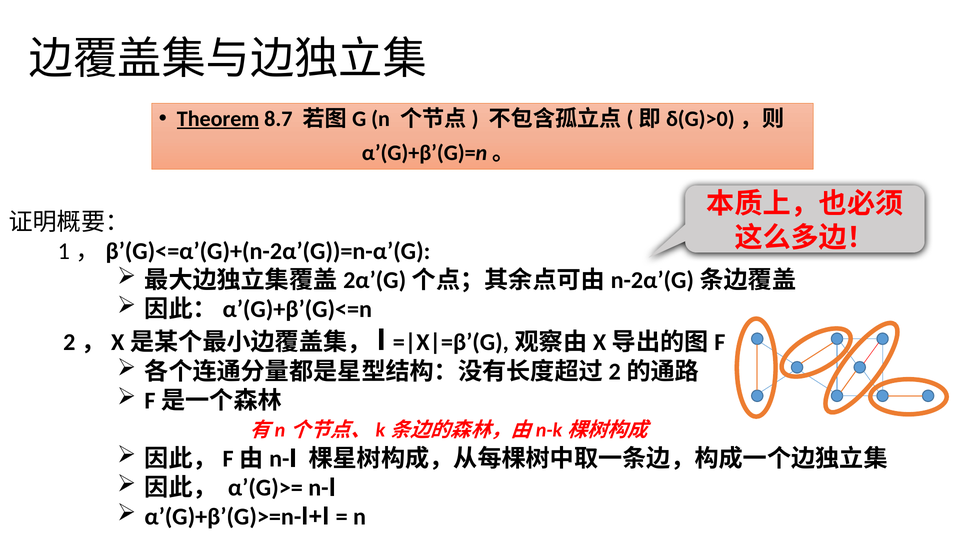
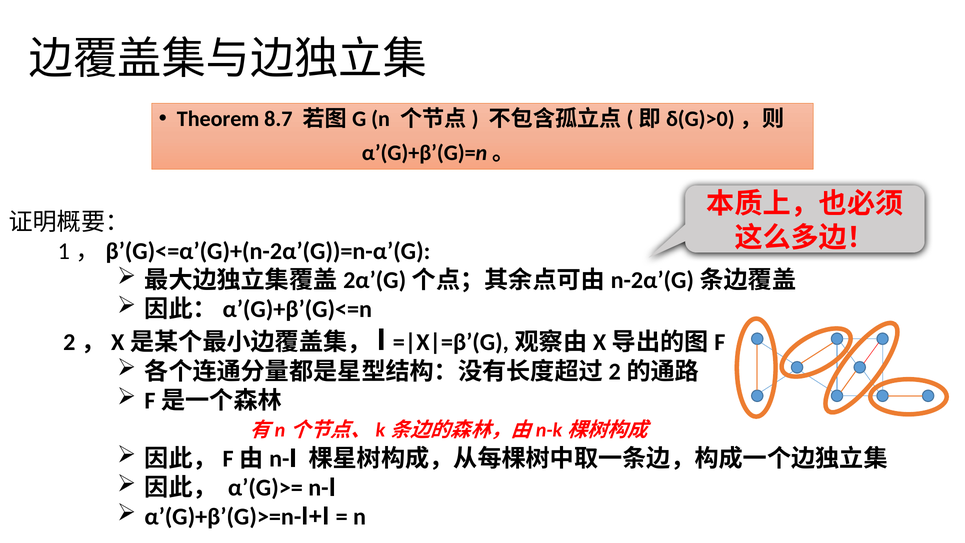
Theorem underline: present -> none (218, 119)
